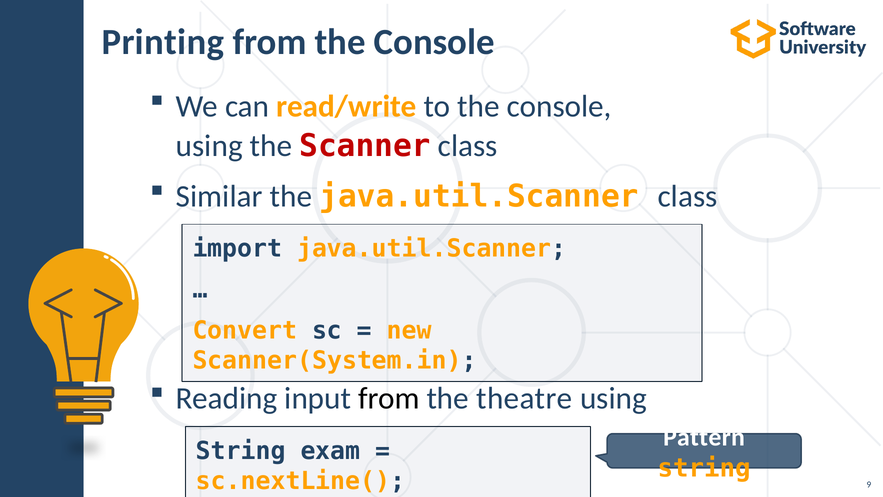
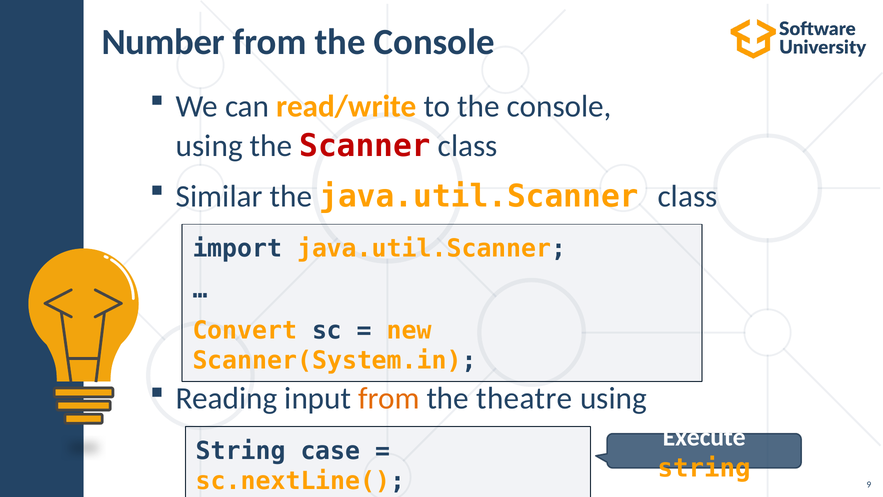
Printing: Printing -> Number (163, 42)
from colour: black -> orange (389, 398)
Pattern: Pattern -> Execute (704, 437)
exam: exam -> case (330, 451)
